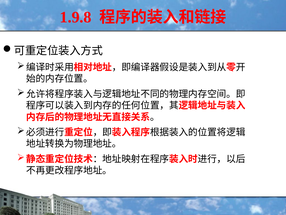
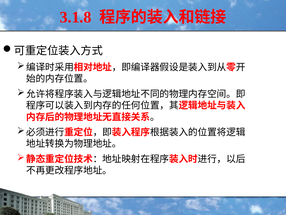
1.9.8: 1.9.8 -> 3.1.8 (76, 17)
